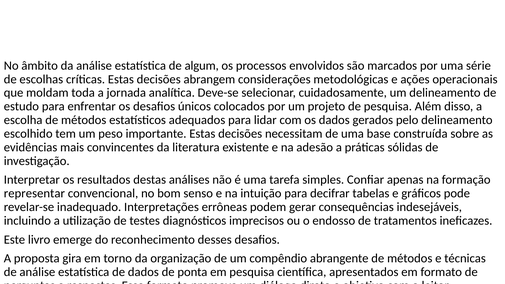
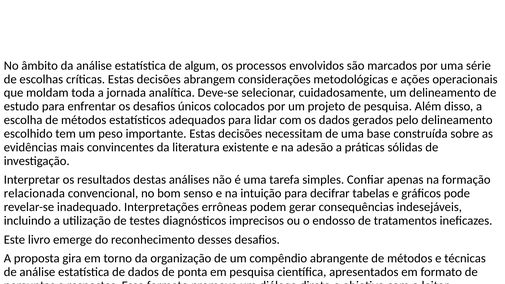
representar: representar -> relacionada (34, 193)
